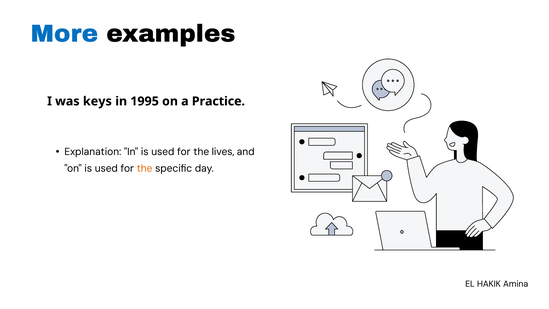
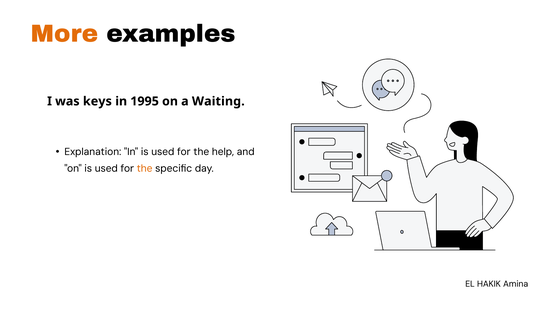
More colour: blue -> orange (64, 34)
Practice: Practice -> Waiting (218, 101)
lives: lives -> help (223, 152)
